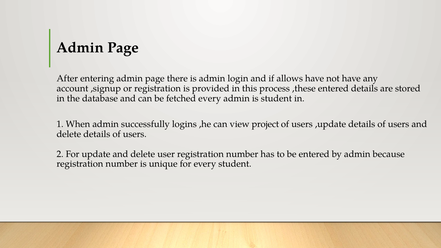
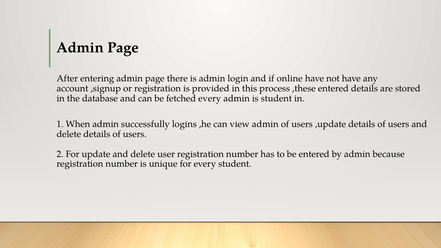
allows: allows -> online (290, 79)
view project: project -> admin (265, 124)
